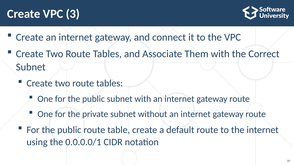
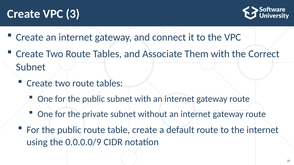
0.0.0.0/1: 0.0.0.0/1 -> 0.0.0.0/9 (83, 142)
